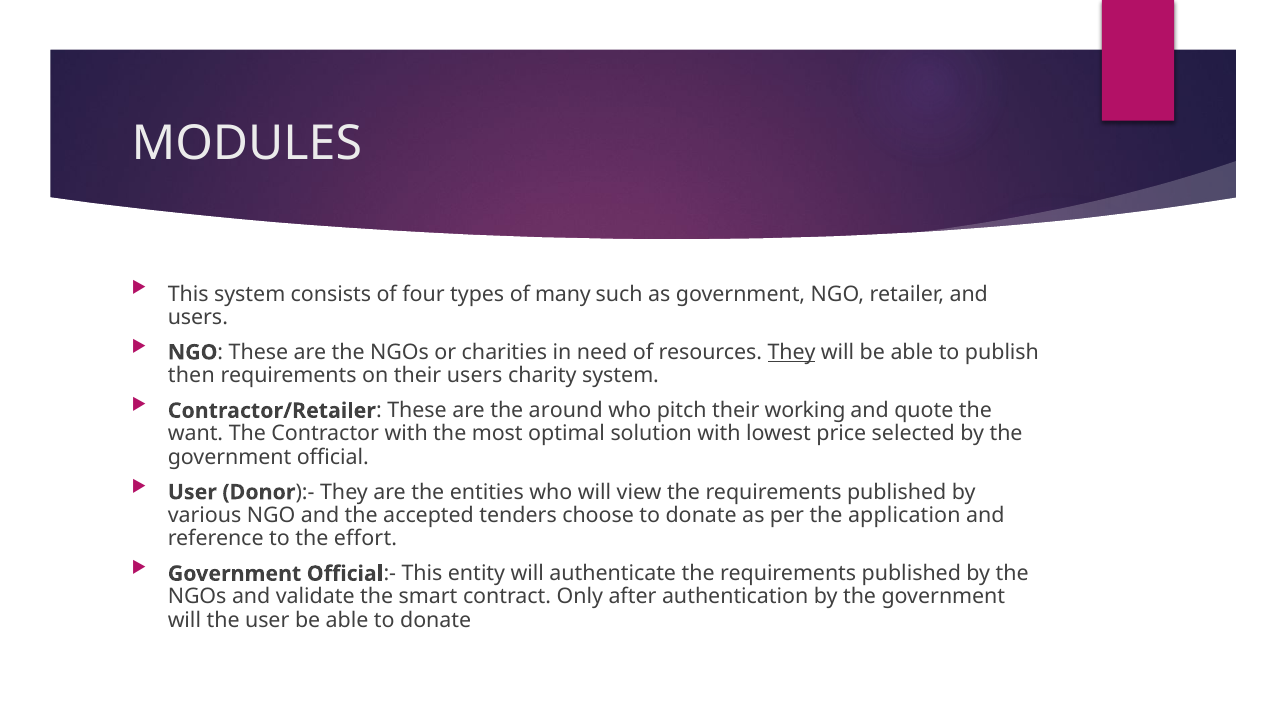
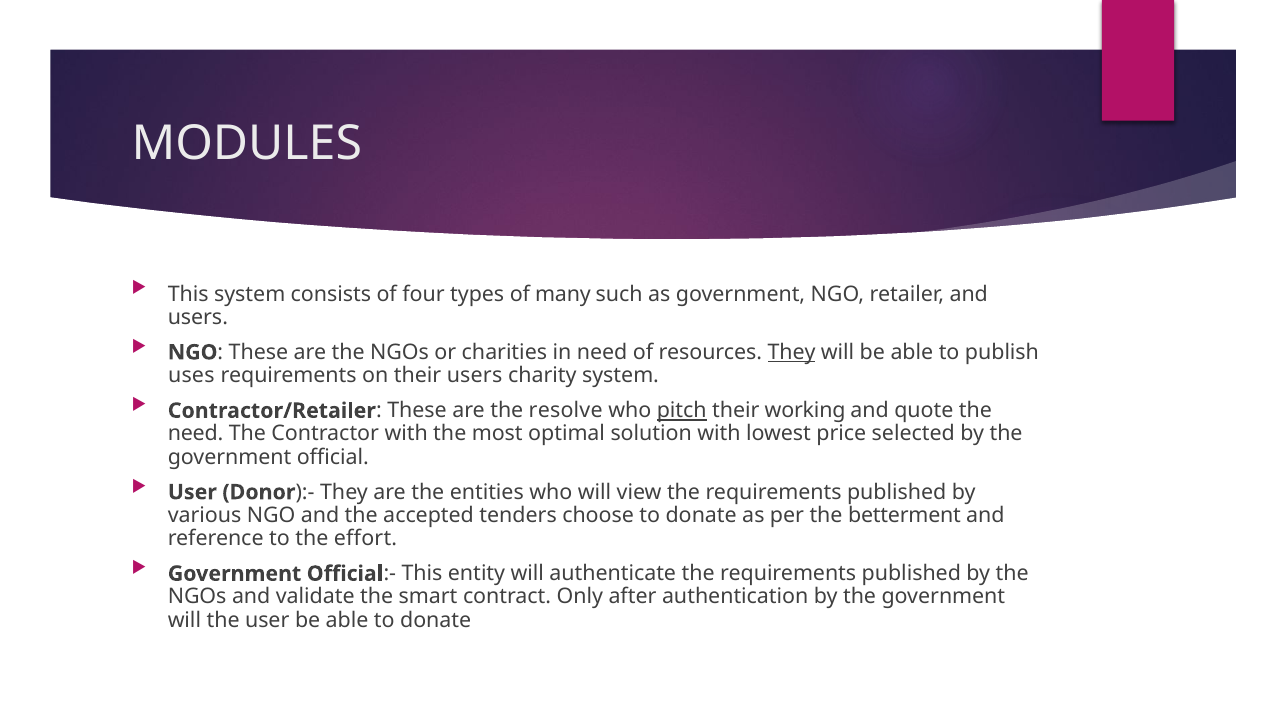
then: then -> uses (191, 375)
around: around -> resolve (566, 411)
pitch underline: none -> present (682, 411)
want: want -> need (196, 434)
application: application -> betterment (905, 515)
